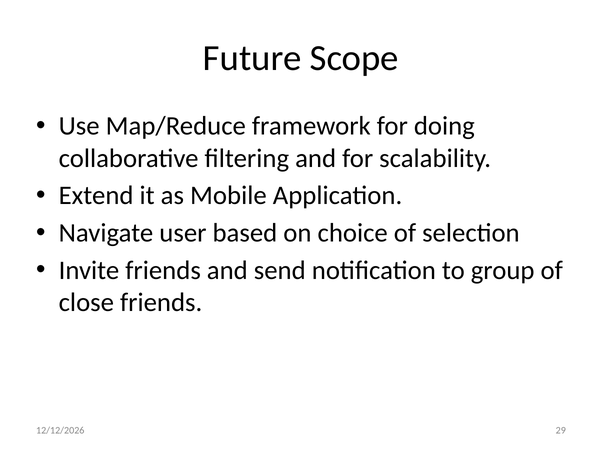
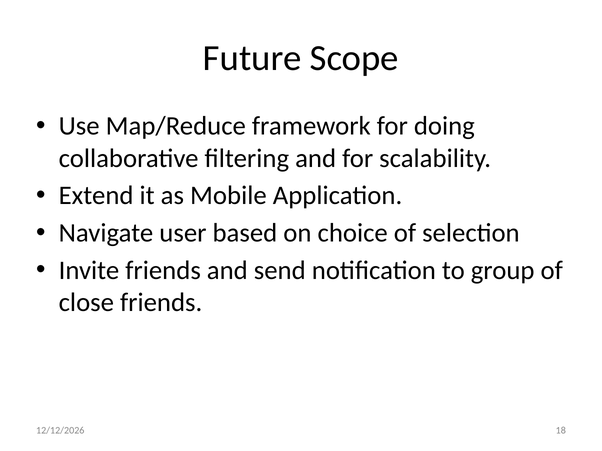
29: 29 -> 18 (561, 431)
